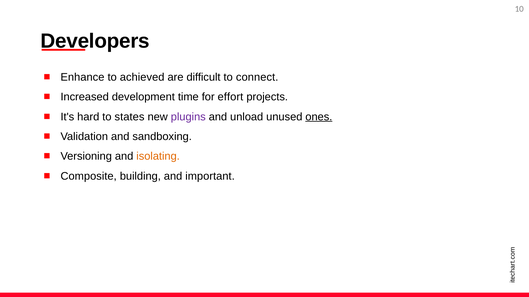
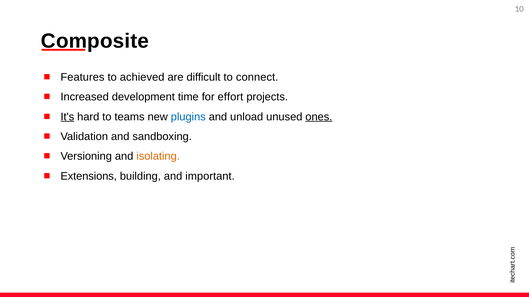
Developers: Developers -> Composite (95, 41)
Enhance: Enhance -> Features (82, 77)
It's underline: none -> present (67, 117)
states: states -> teams (130, 117)
plugins colour: purple -> blue (188, 117)
Composite: Composite -> Extensions (89, 176)
